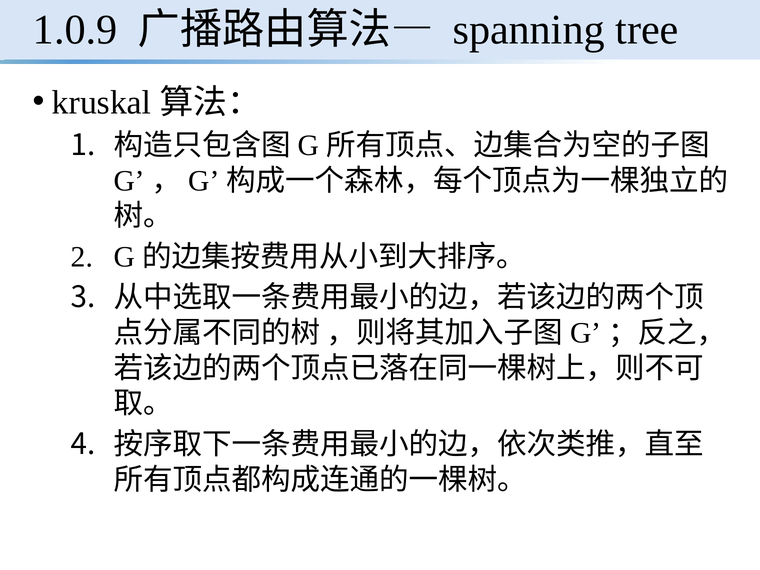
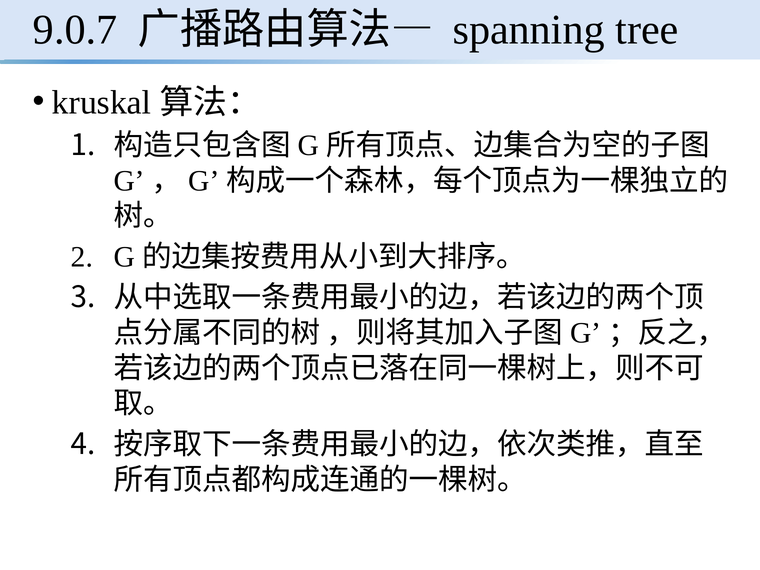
1.0.9: 1.0.9 -> 9.0.7 (75, 30)
